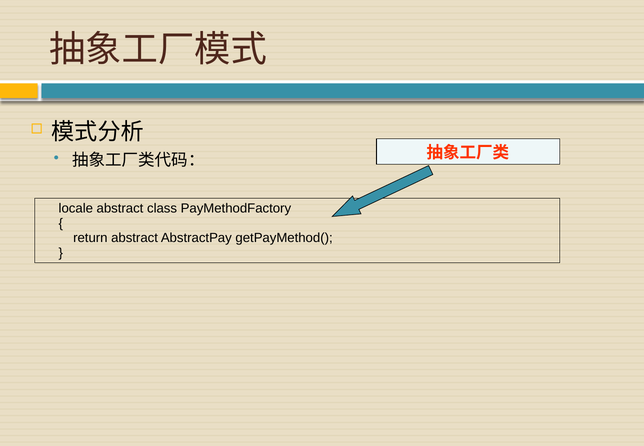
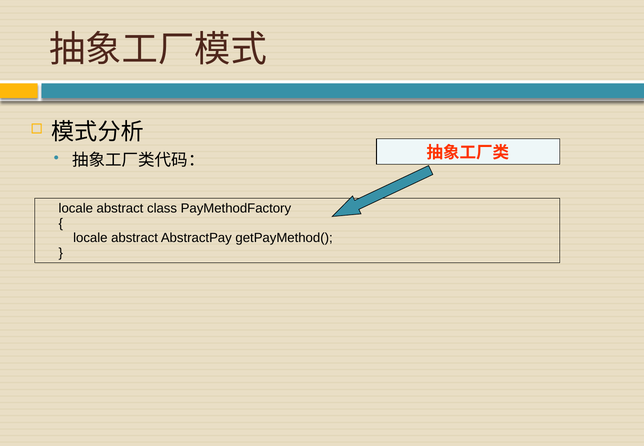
return: return -> locale (90, 238)
